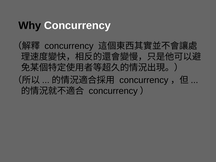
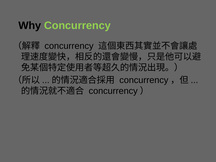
Concurrency colour: white -> light green (77, 26)
